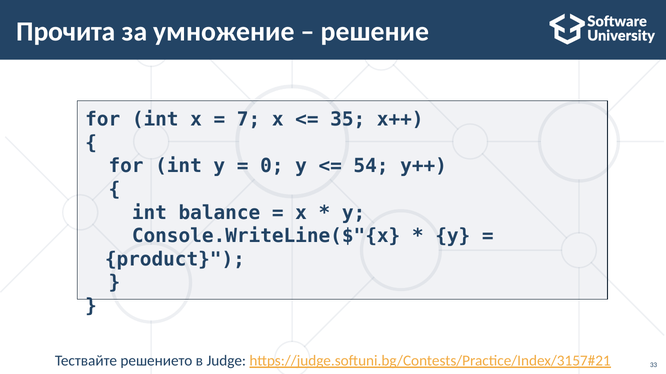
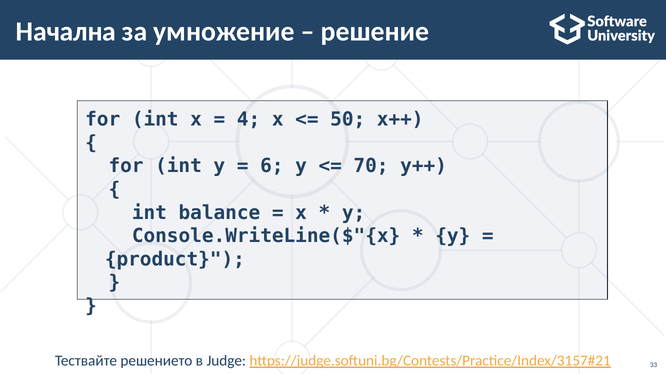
Прочита: Прочита -> Начална (66, 32)
7: 7 -> 4 (249, 120)
35: 35 -> 50 (348, 120)
0: 0 -> 6 (272, 166)
54: 54 -> 70 (371, 166)
